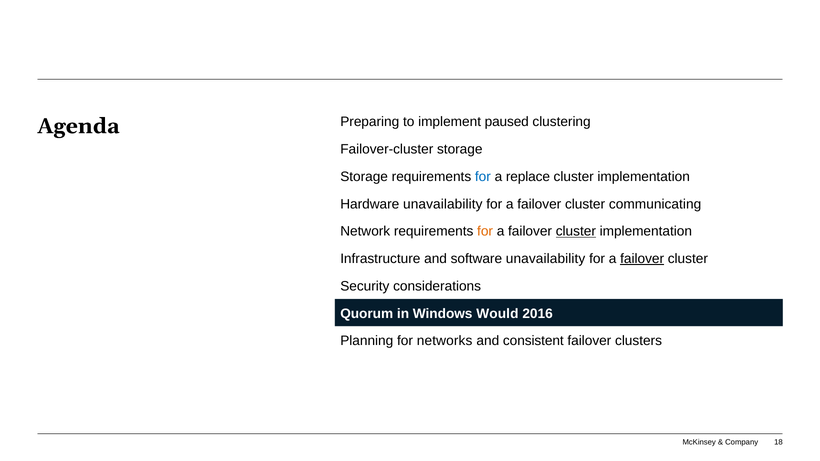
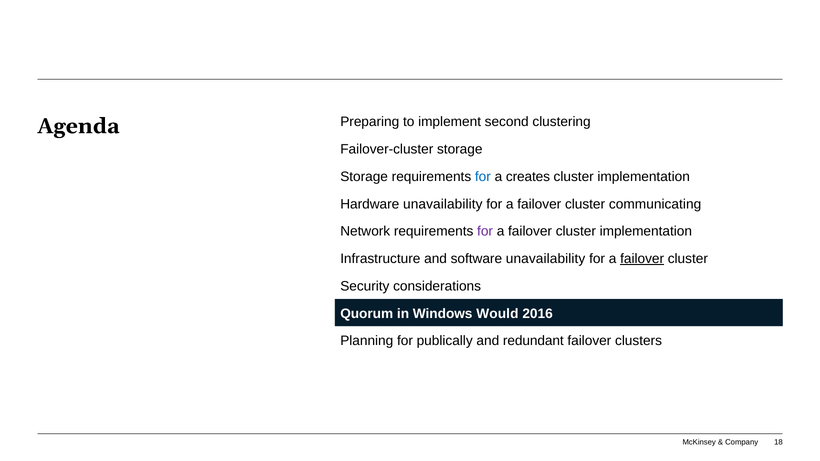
paused: paused -> second (507, 122)
replace: replace -> creates (528, 177)
for colour: orange -> purple (485, 232)
cluster underline: present -> none (576, 232)
networks: networks -> publically (445, 341)
consistent: consistent -> redundant (533, 341)
